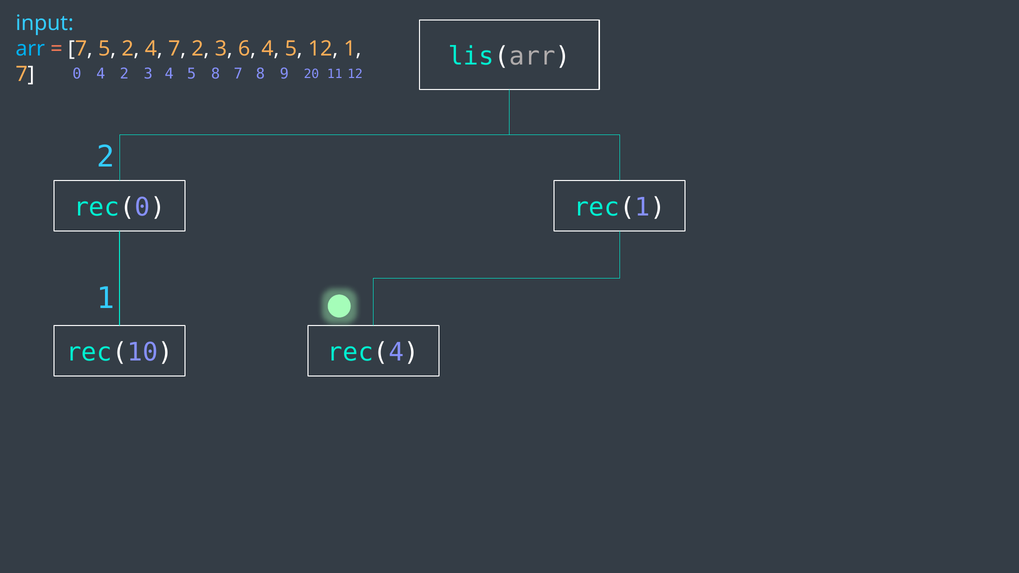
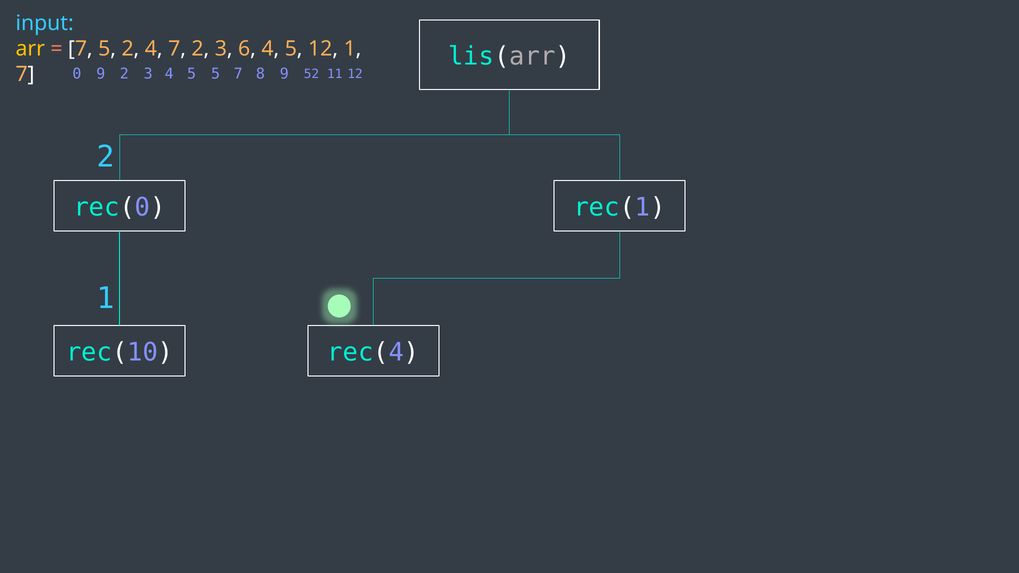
arr colour: light blue -> yellow (30, 49)
0 4: 4 -> 9 (101, 74)
5 8: 8 -> 5 (216, 74)
20: 20 -> 52 (311, 74)
